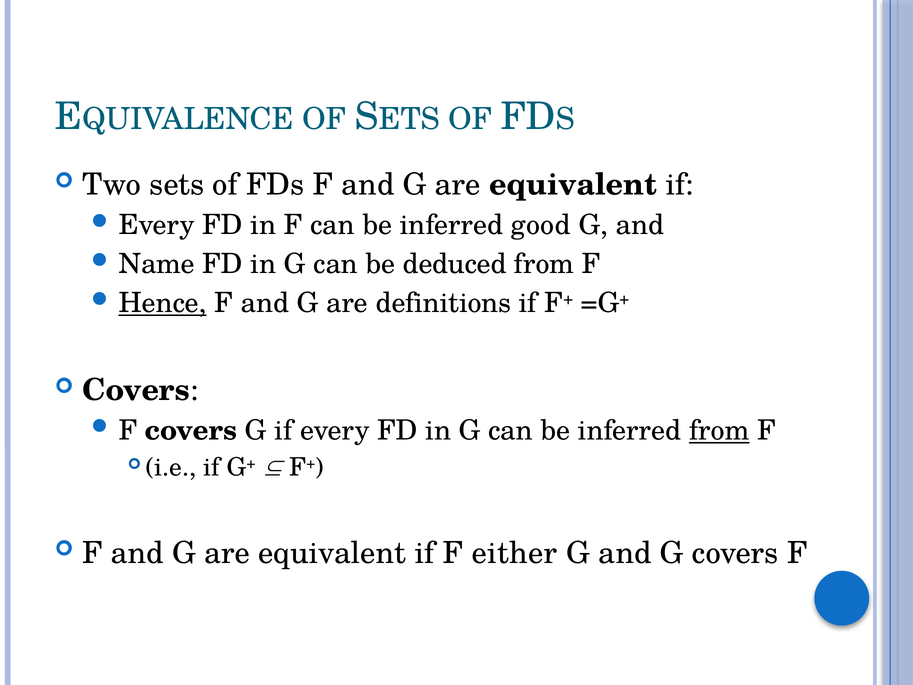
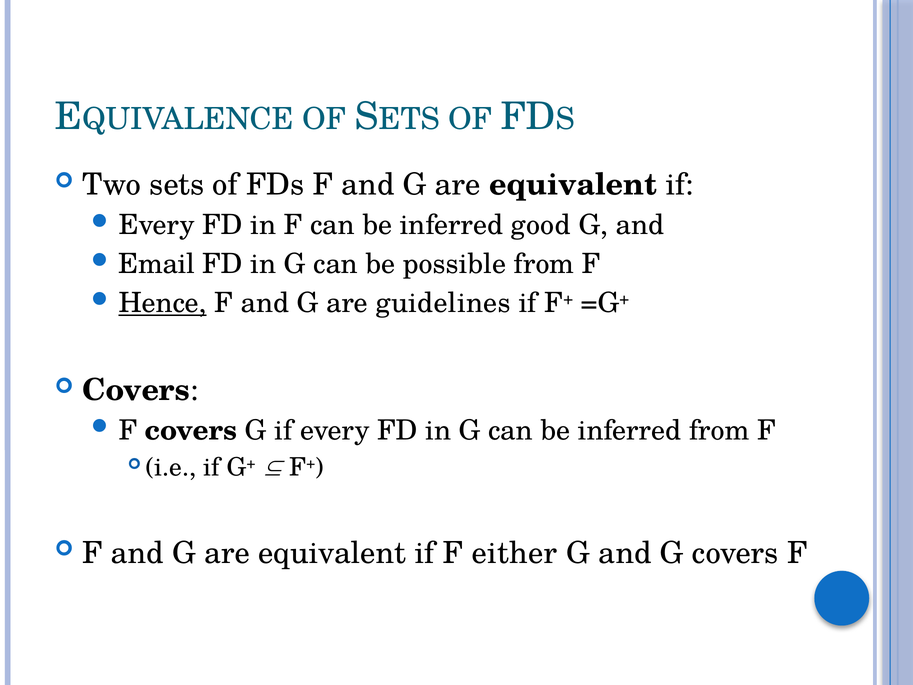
Name: Name -> Email (157, 264)
deduced: deduced -> possible (455, 264)
definitions: definitions -> guidelines (443, 303)
from underline: present -> none (719, 430)
